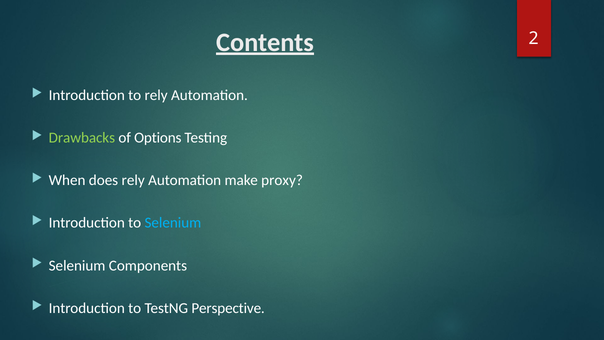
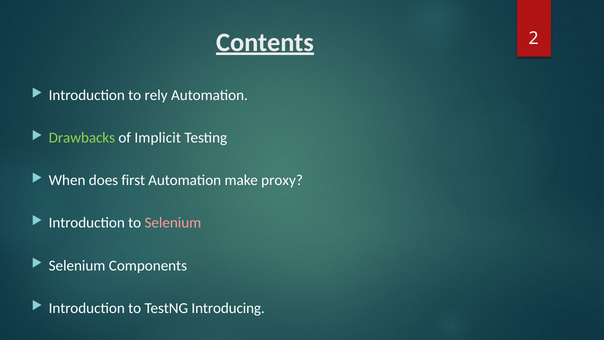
Options: Options -> Implicit (158, 138)
does rely: rely -> first (133, 180)
Selenium colour: light blue -> pink (173, 223)
Perspective: Perspective -> Introducing (228, 308)
